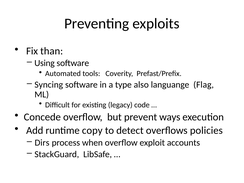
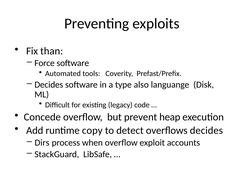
Using: Using -> Force (45, 63)
Syncing: Syncing -> Decides (49, 85)
Flag: Flag -> Disk (204, 85)
ways: ways -> heap (170, 117)
overflows policies: policies -> decides (206, 130)
